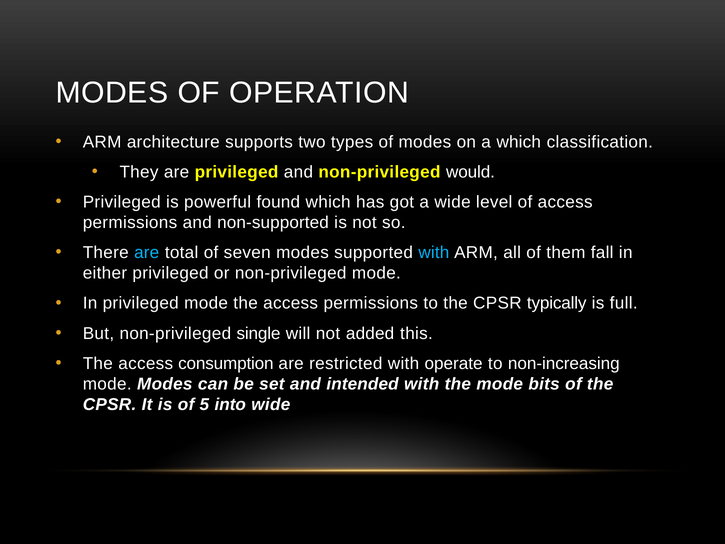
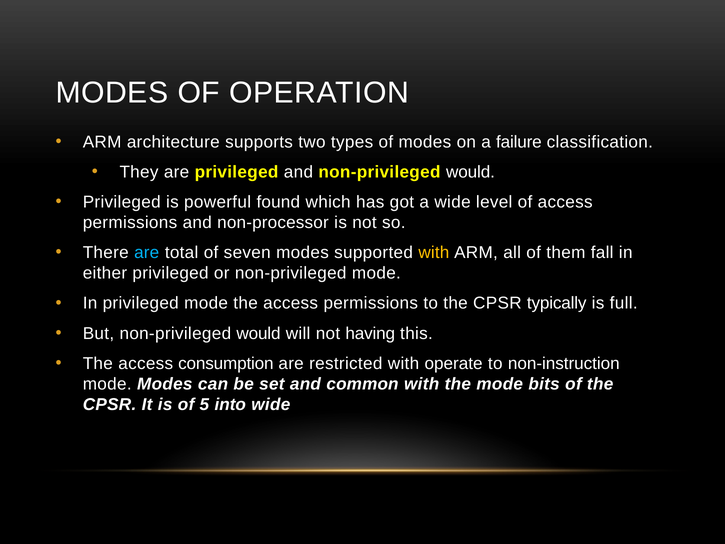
a which: which -> failure (519, 142)
non-supported: non-supported -> non-processor (273, 223)
with colour: light blue -> yellow (434, 253)
But non-privileged single: single -> would (258, 333)
added: added -> having (370, 333)
non-increasing: non-increasing -> non-instruction (564, 363)
intended: intended -> common (363, 384)
